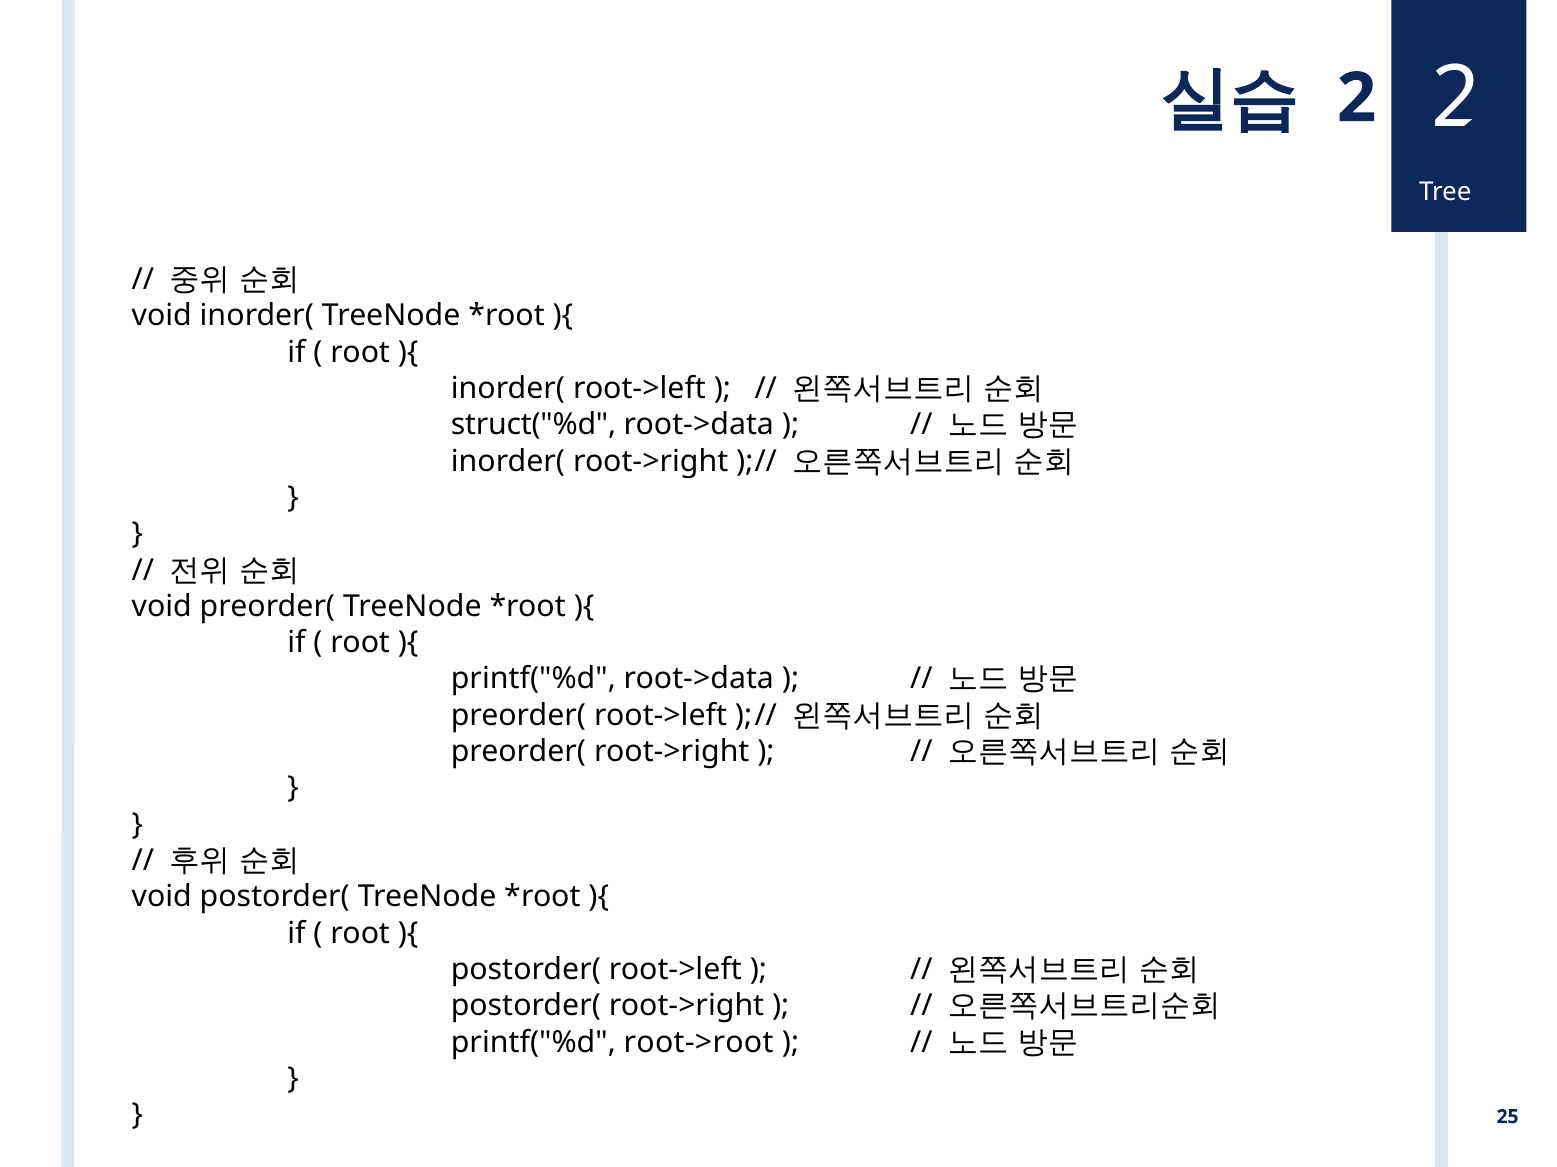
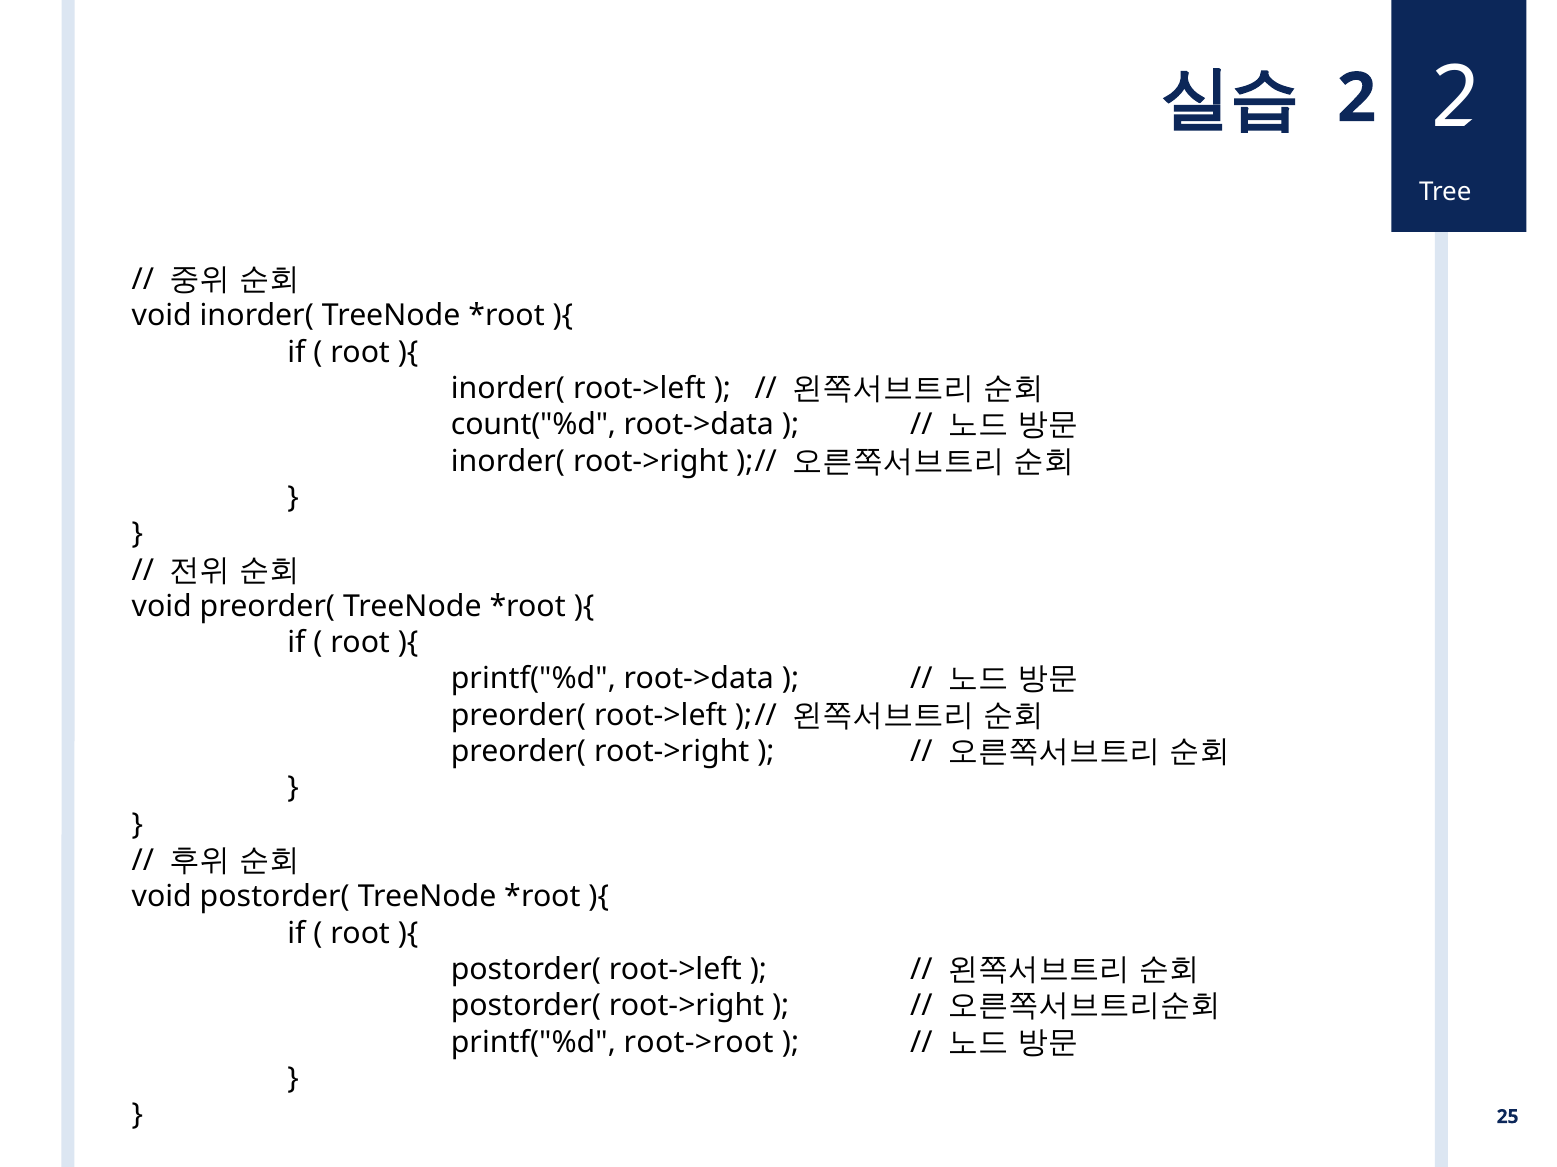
struct("%d: struct("%d -> count("%d (534, 425)
